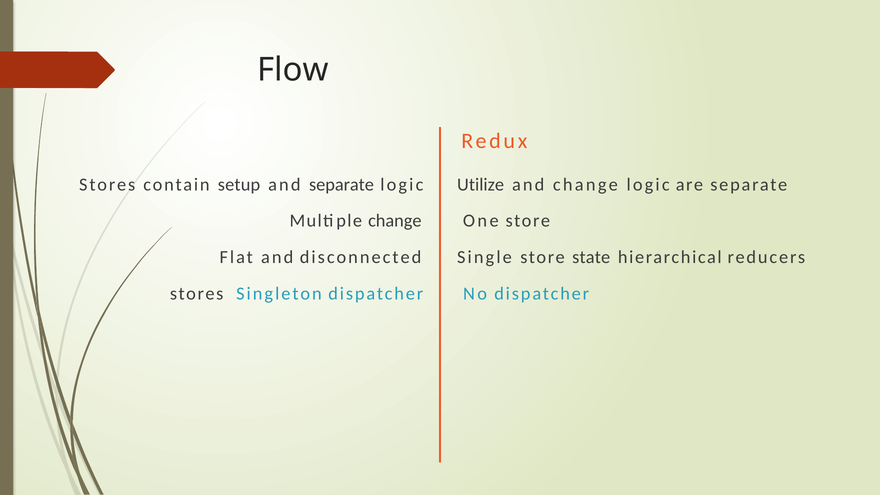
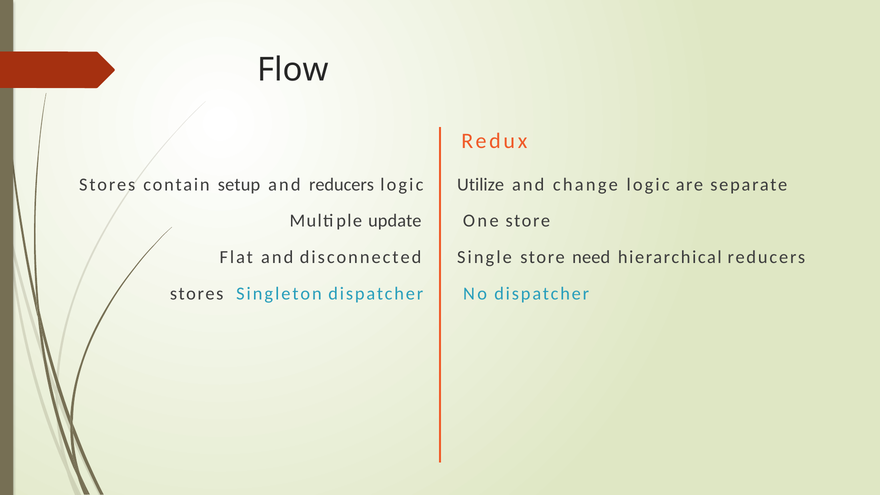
and separate: separate -> reducers (342, 185)
Multiple change: change -> update (395, 221)
state: state -> need (591, 257)
